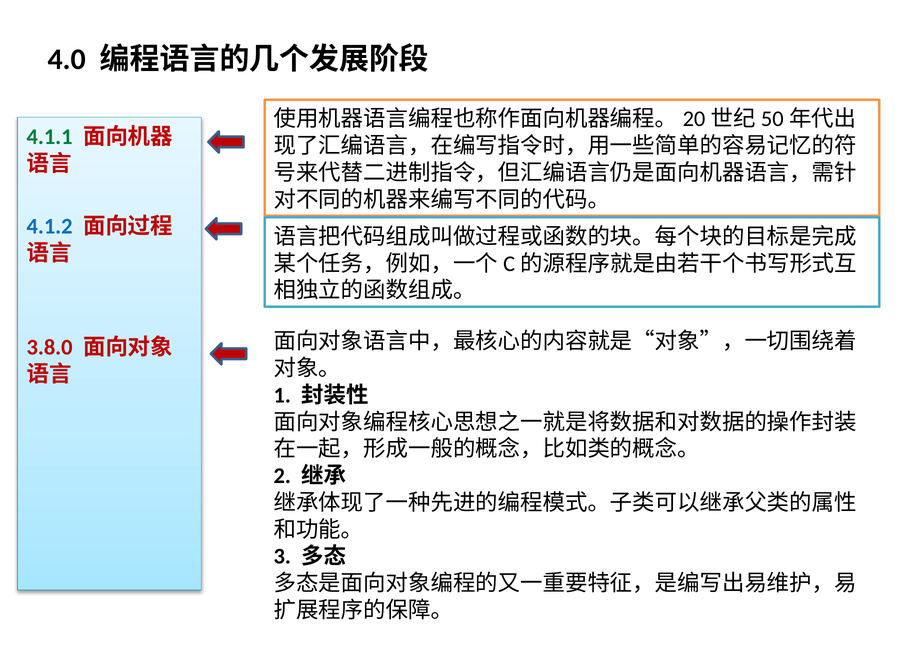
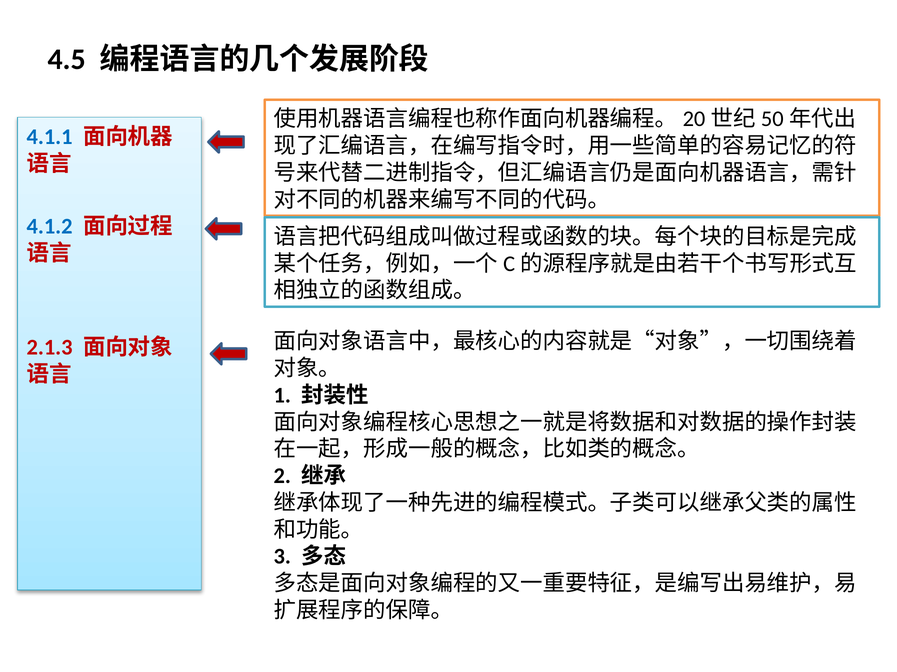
4.0: 4.0 -> 4.5 (67, 59)
4.1.1 colour: green -> blue (50, 137)
3.8.0: 3.8.0 -> 2.1.3 (50, 348)
